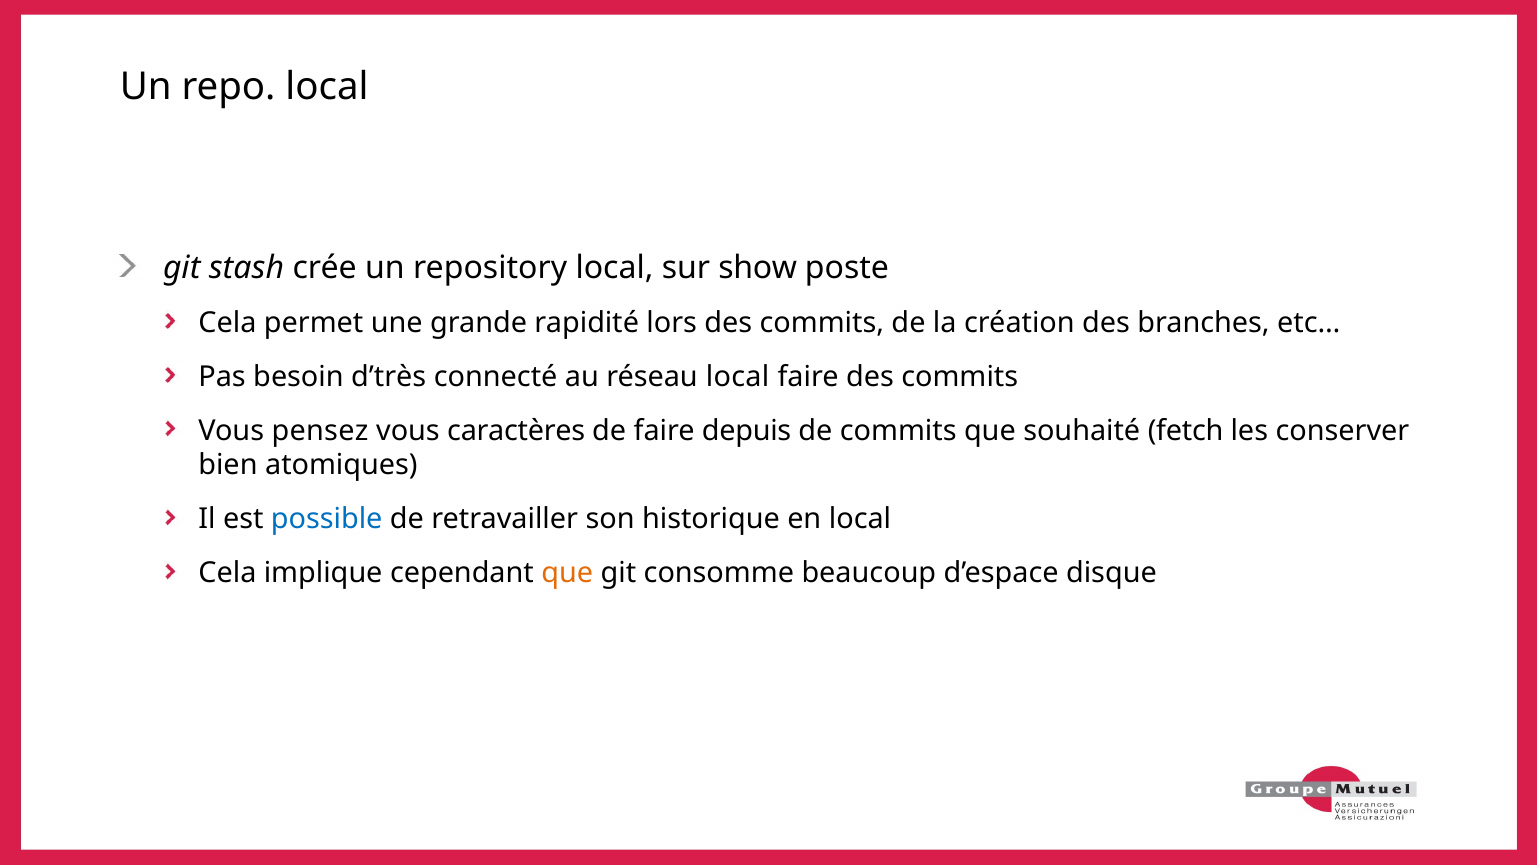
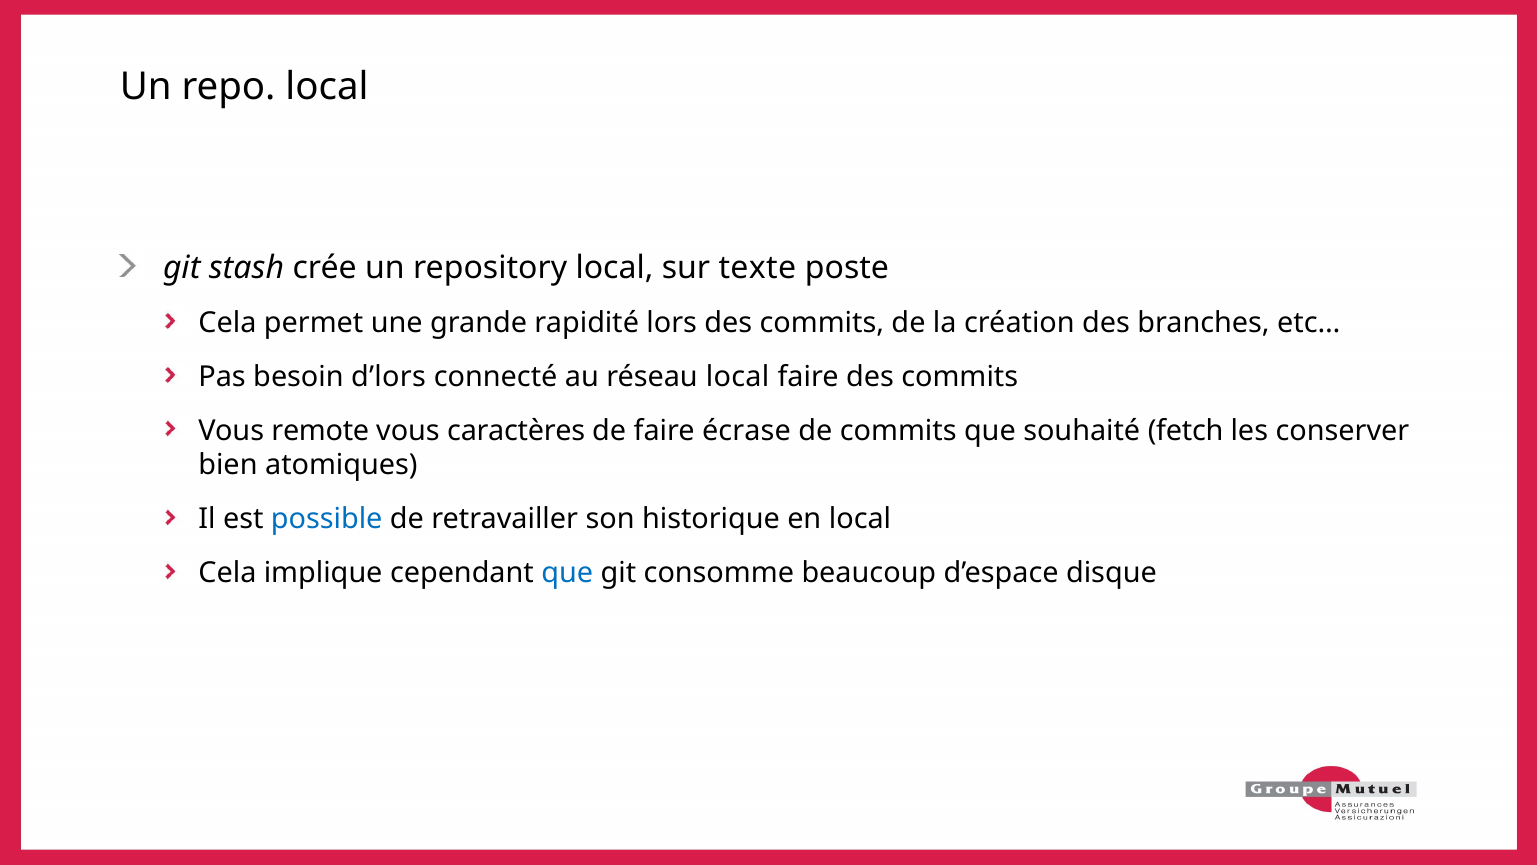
show: show -> texte (757, 267)
d’très: d’très -> d’lors (389, 377)
pensez: pensez -> remote (320, 431)
depuis: depuis -> écrase (746, 431)
que colour: orange -> blue (567, 573)
